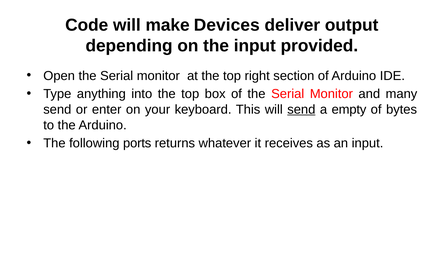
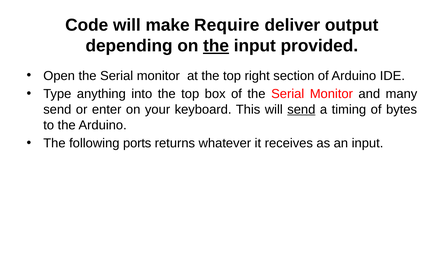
Devices: Devices -> Require (227, 25)
the underline: none -> present (216, 46)
empty: empty -> timing (349, 109)
